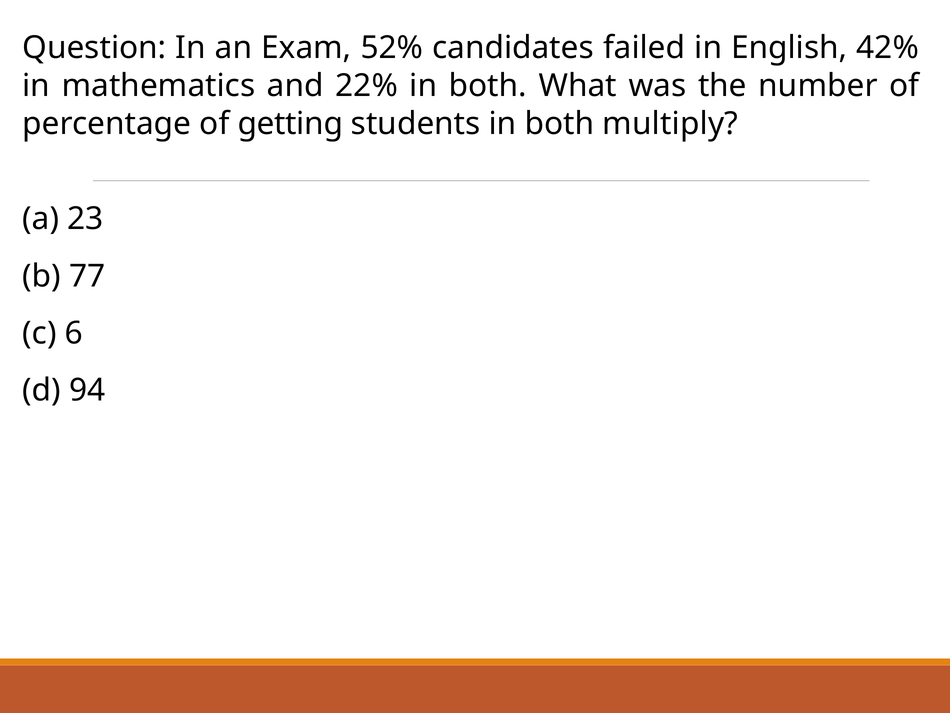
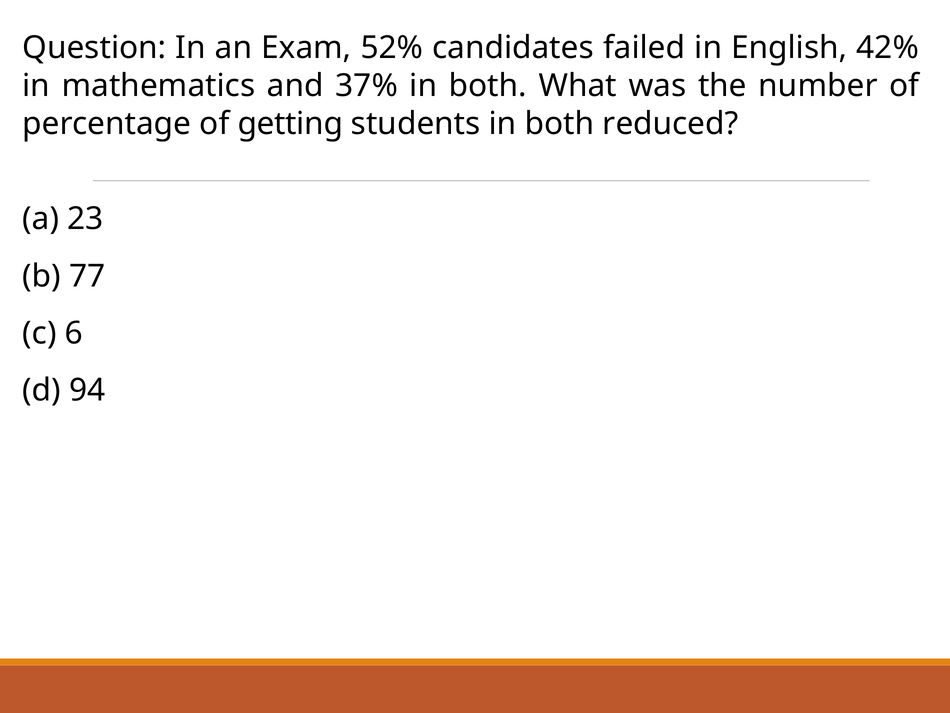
22%: 22% -> 37% (367, 86)
multiply: multiply -> reduced (670, 124)
